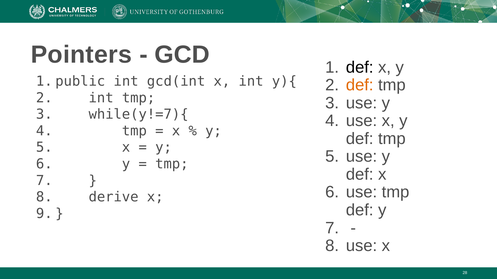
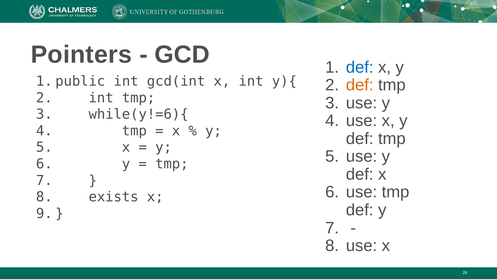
def colour: black -> blue (360, 67)
while(y!=7){: while(y!=7){ -> while(y!=6){ (139, 115)
derive: derive -> exists (114, 197)
